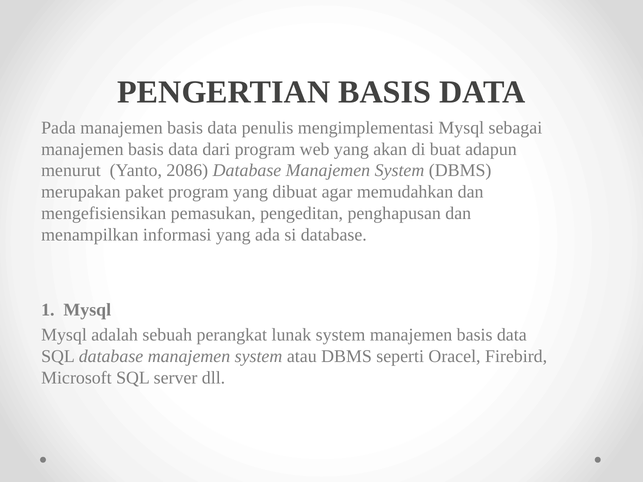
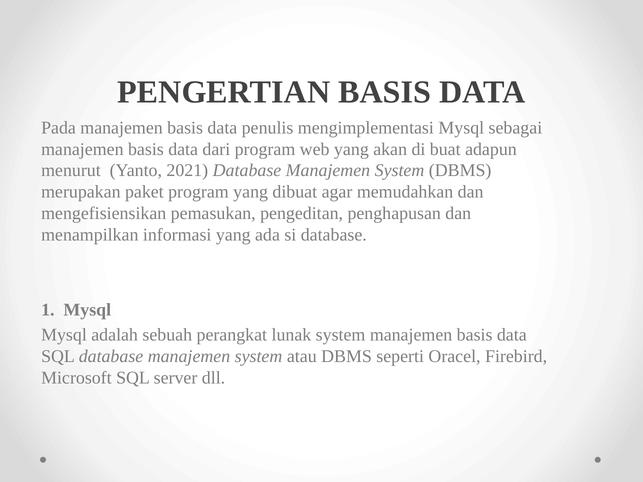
2086: 2086 -> 2021 (187, 171)
